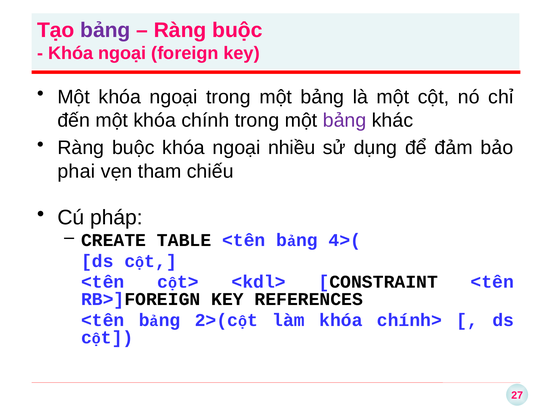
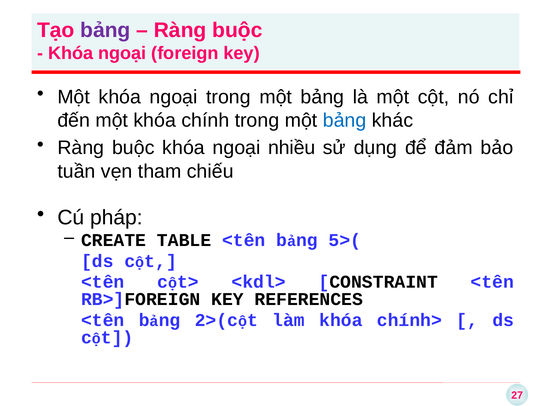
bảng colour: purple -> blue (345, 121)
phai: phai -> tuần (76, 171)
4>(: 4>( -> 5>( (345, 240)
